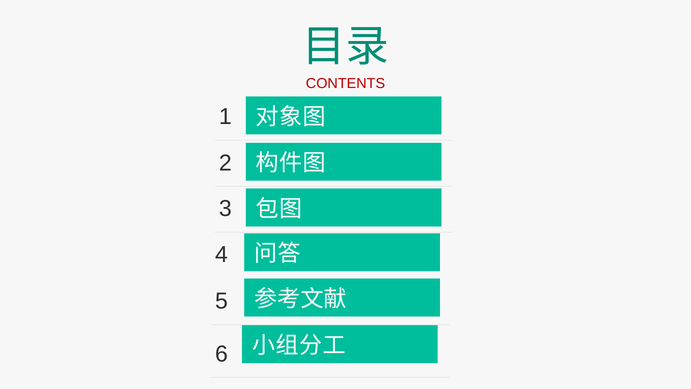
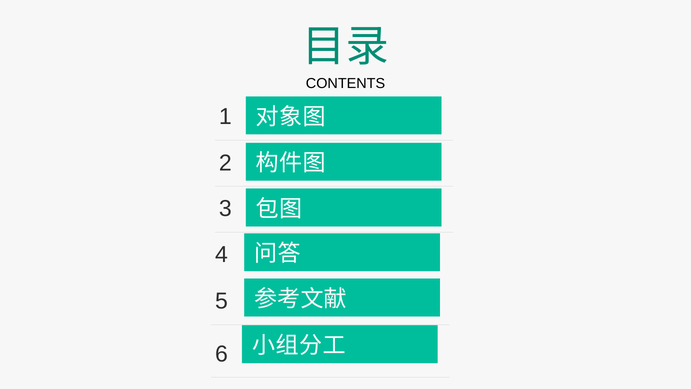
CONTENTS colour: red -> black (345, 83)
